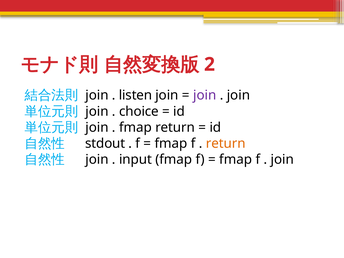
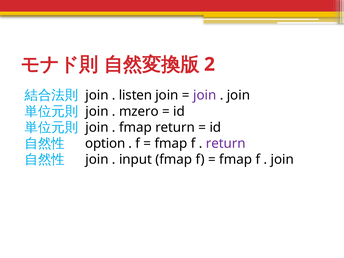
choice: choice -> mzero (139, 111)
stdout: stdout -> option (105, 143)
return colour: orange -> purple (226, 143)
